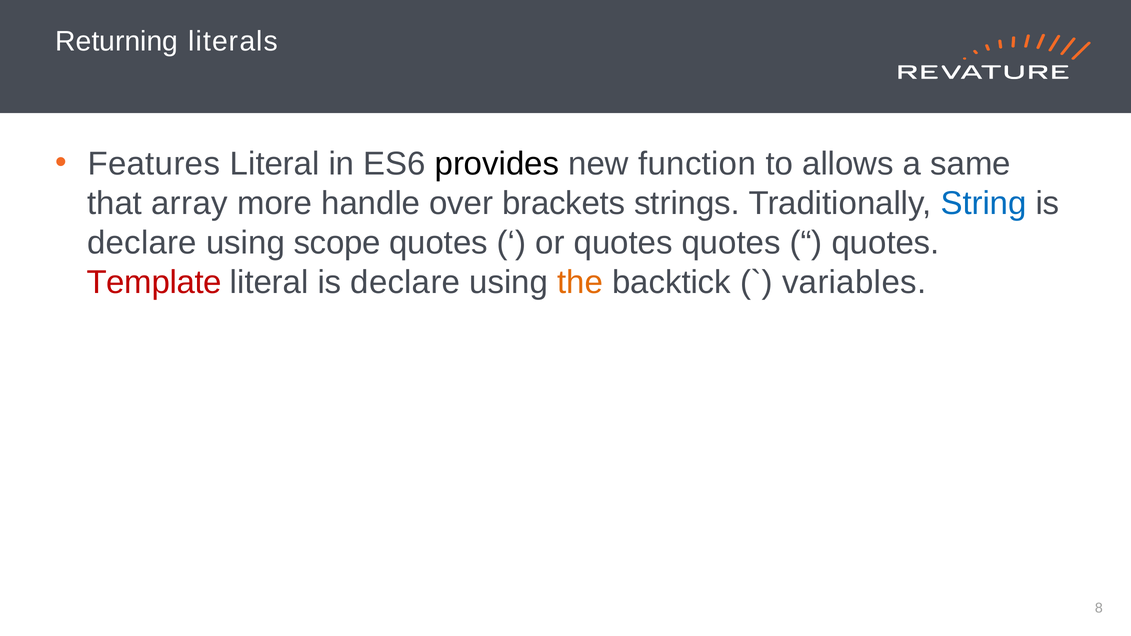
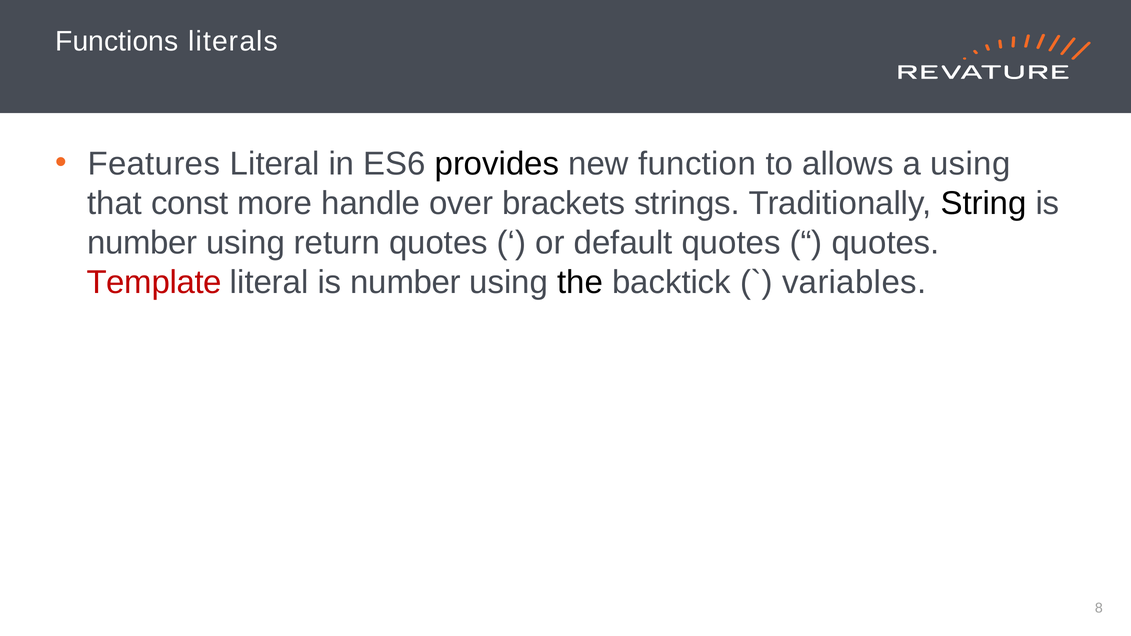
Returning: Returning -> Functions (117, 41)
a same: same -> using (970, 164)
array: array -> const (190, 203)
String colour: blue -> black (984, 203)
declare: declare -> number (142, 243)
scope: scope -> return (337, 243)
or quotes: quotes -> default (623, 243)
literal is declare: declare -> number (406, 283)
the colour: orange -> black (580, 283)
